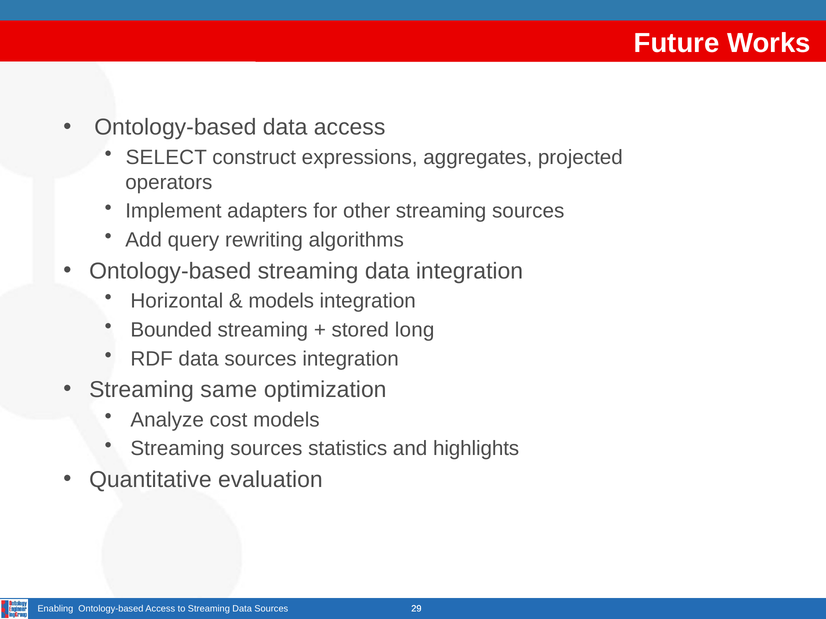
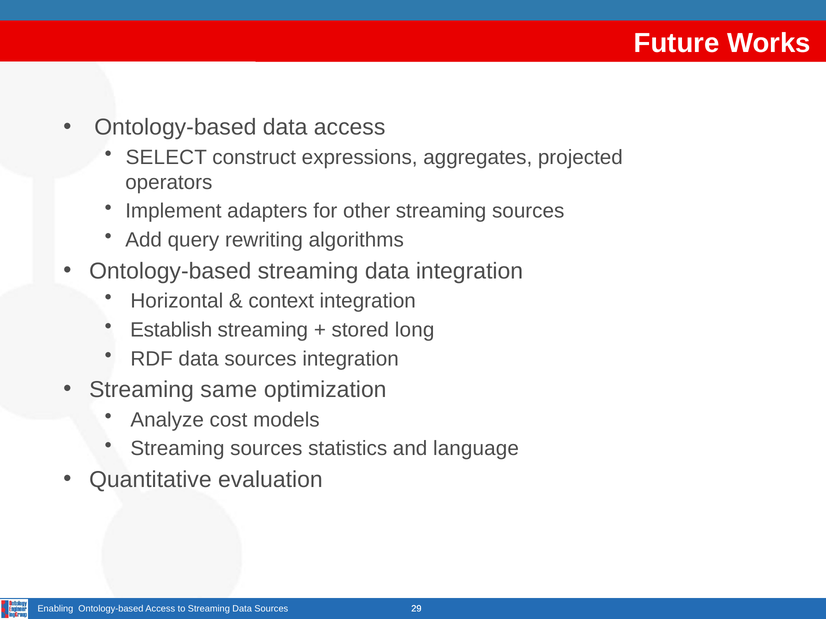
models: models -> context (281, 301)
Bounded: Bounded -> Establish (171, 330)
highlights: highlights -> language (476, 449)
